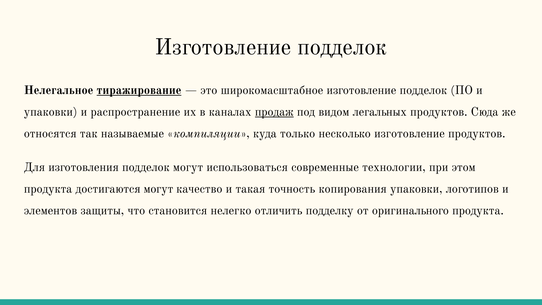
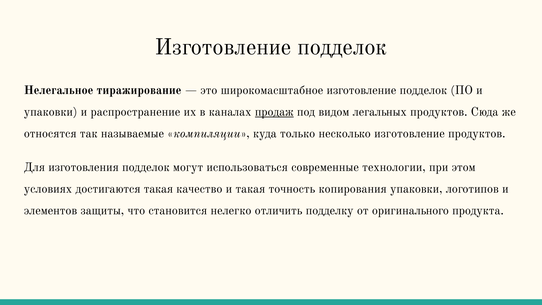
тиражирование underline: present -> none (139, 90)
продукта: продукта -> условиях (48, 189)
достигаются могут: могут -> такая (158, 189)
